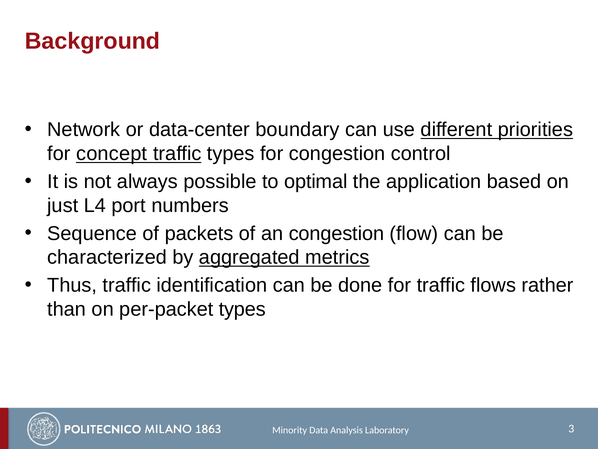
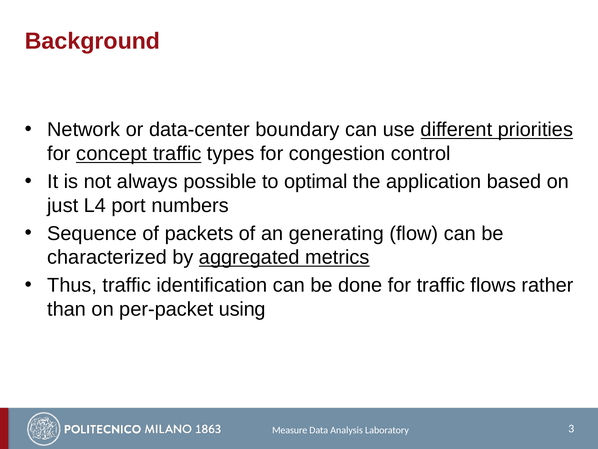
an congestion: congestion -> generating (336, 233)
per-packet types: types -> using (242, 309)
Minority: Minority -> Measure (290, 430)
